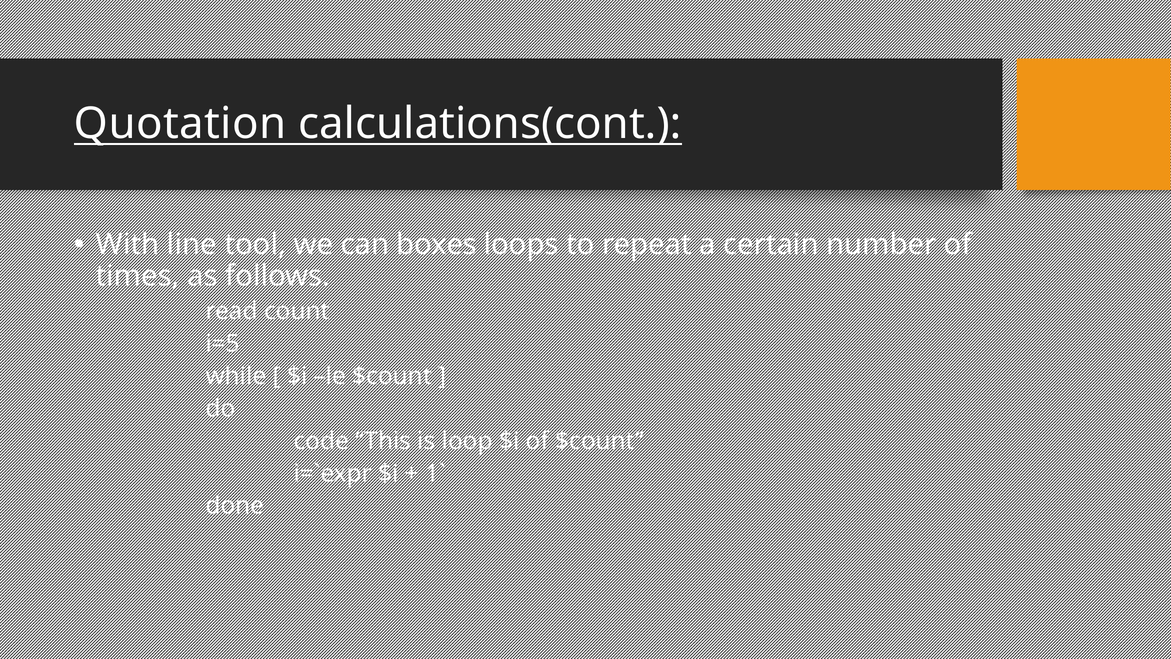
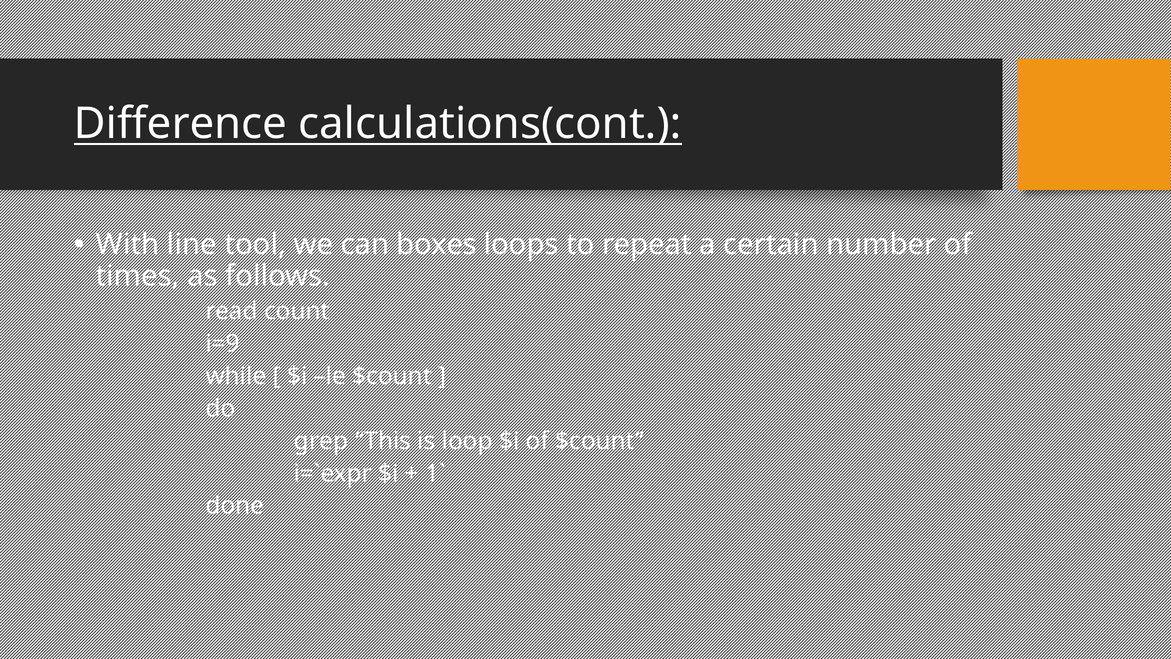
Quotation: Quotation -> Difference (180, 124)
i=5: i=5 -> i=9 (223, 344)
code: code -> grep (321, 441)
